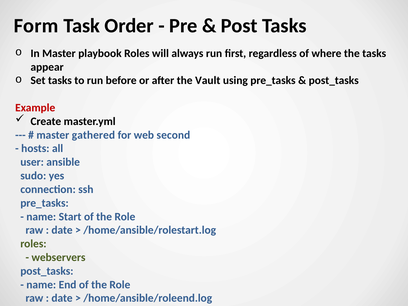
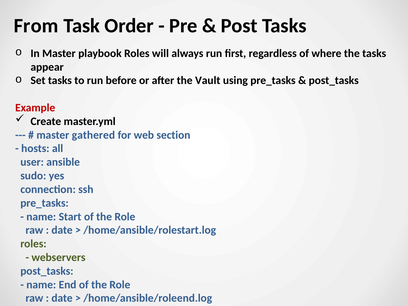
Form: Form -> From (36, 26)
second: second -> section (173, 135)
